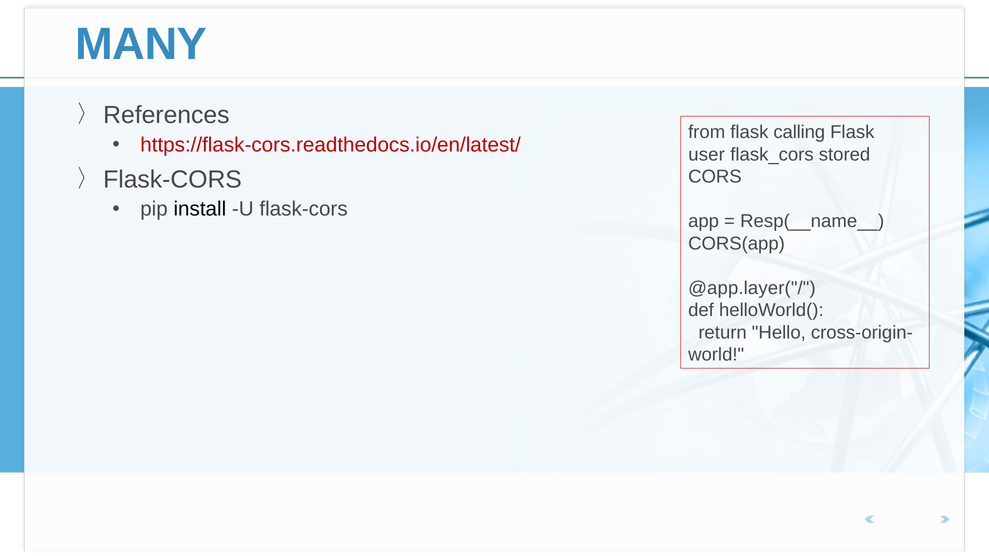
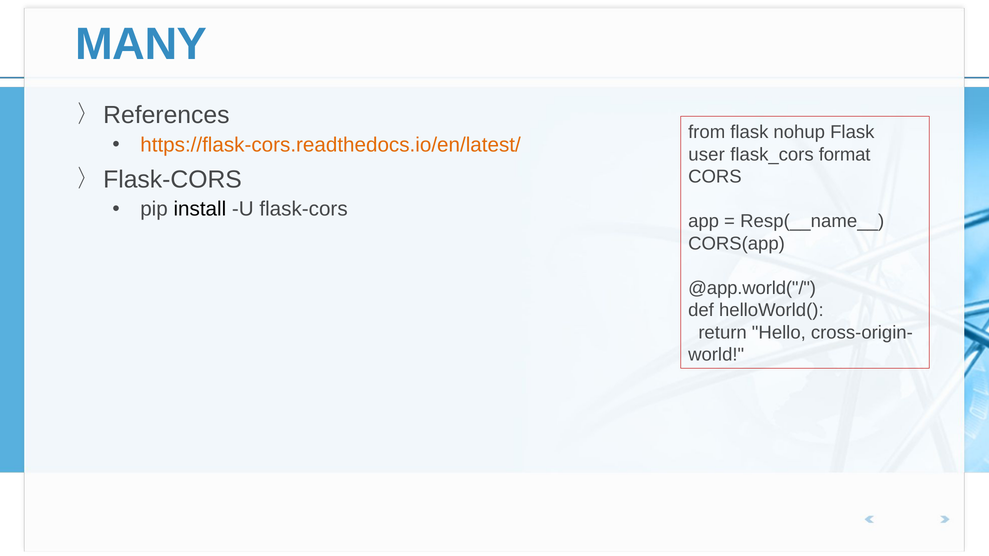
calling: calling -> nohup (799, 132)
https://flask-cors.readthedocs.io/en/latest/ colour: red -> orange (331, 145)
stored: stored -> format (845, 155)
@app.layer("/: @app.layer("/ -> @app.world("/ (752, 288)
